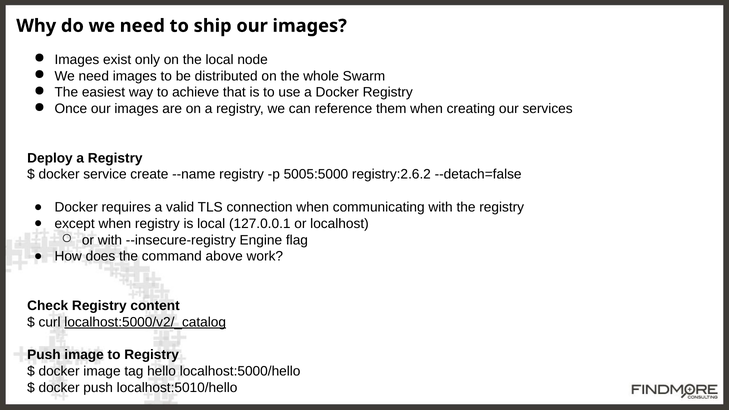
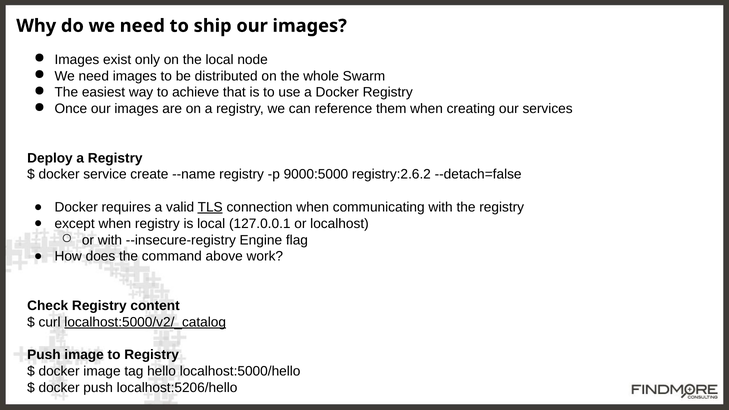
5005:5000: 5005:5000 -> 9000:5000 (316, 174)
TLS underline: none -> present (210, 207)
localhost:5010/hello: localhost:5010/hello -> localhost:5206/hello (177, 388)
